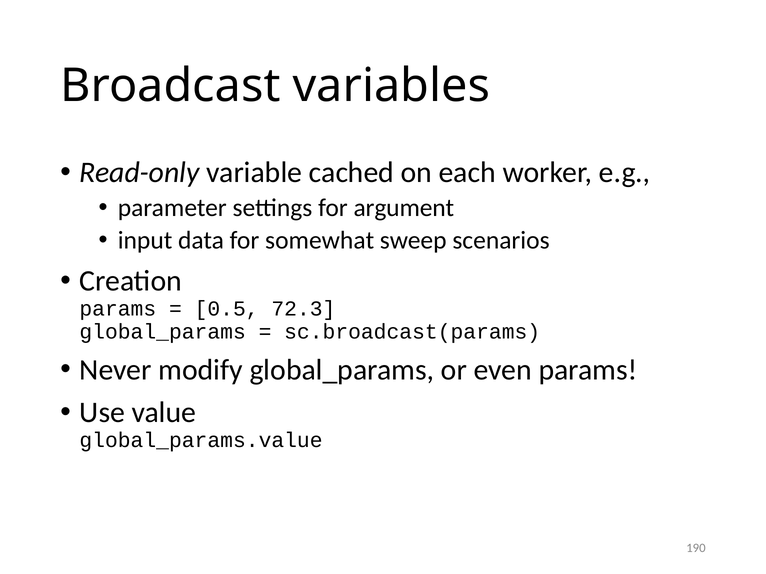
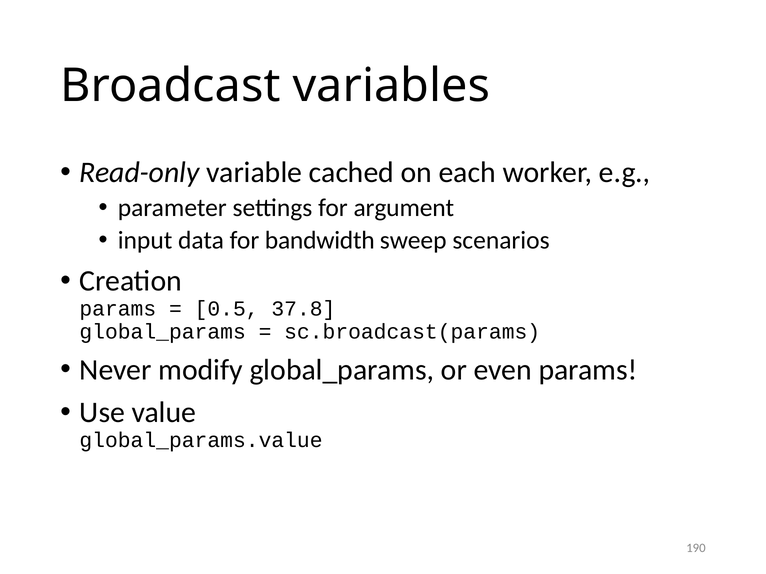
somewhat: somewhat -> bandwidth (320, 241)
72.3: 72.3 -> 37.8 (303, 309)
